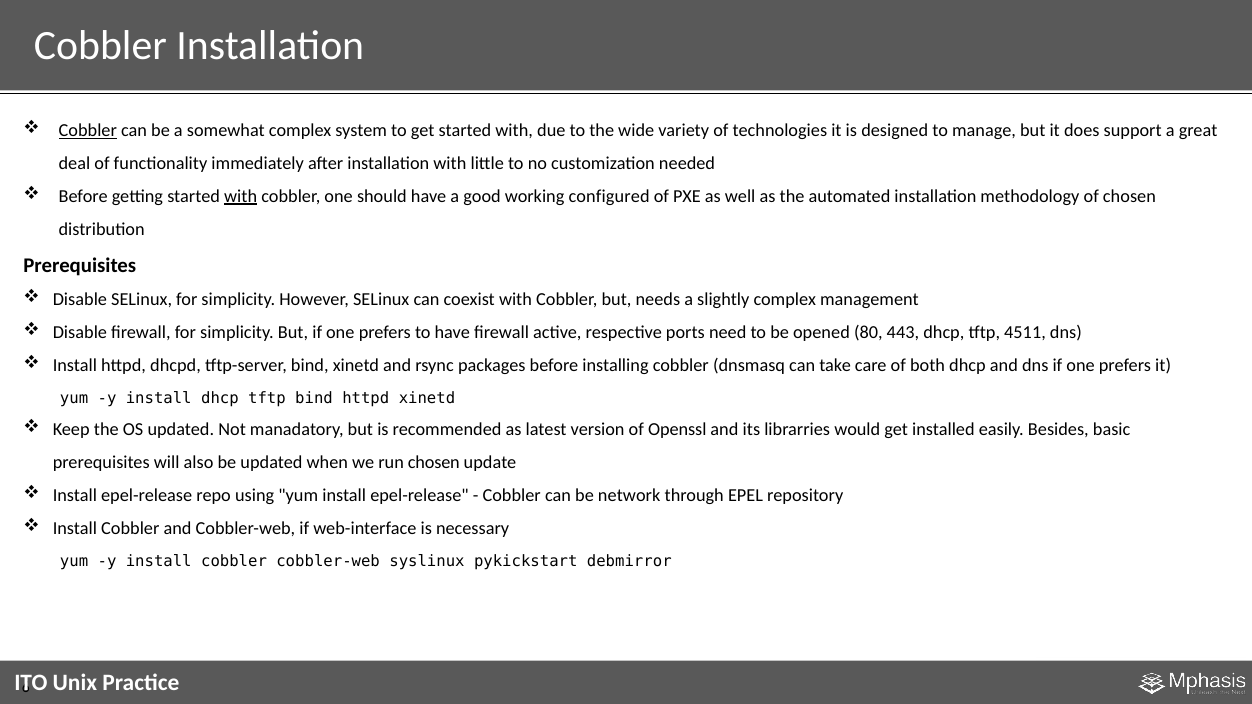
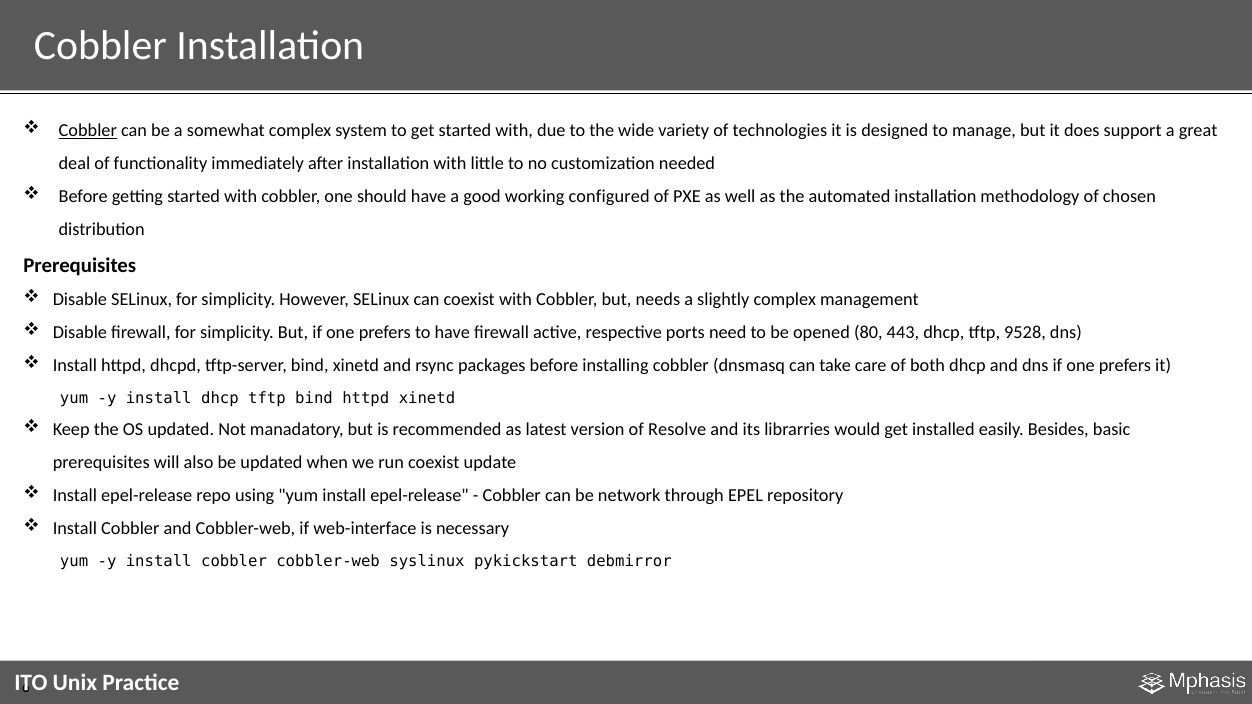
with underline: present -> none (241, 196)
4511: 4511 -> 9528 (1025, 332)
Openssl: Openssl -> Resolve (677, 430)
run chosen: chosen -> coexist (434, 463)
